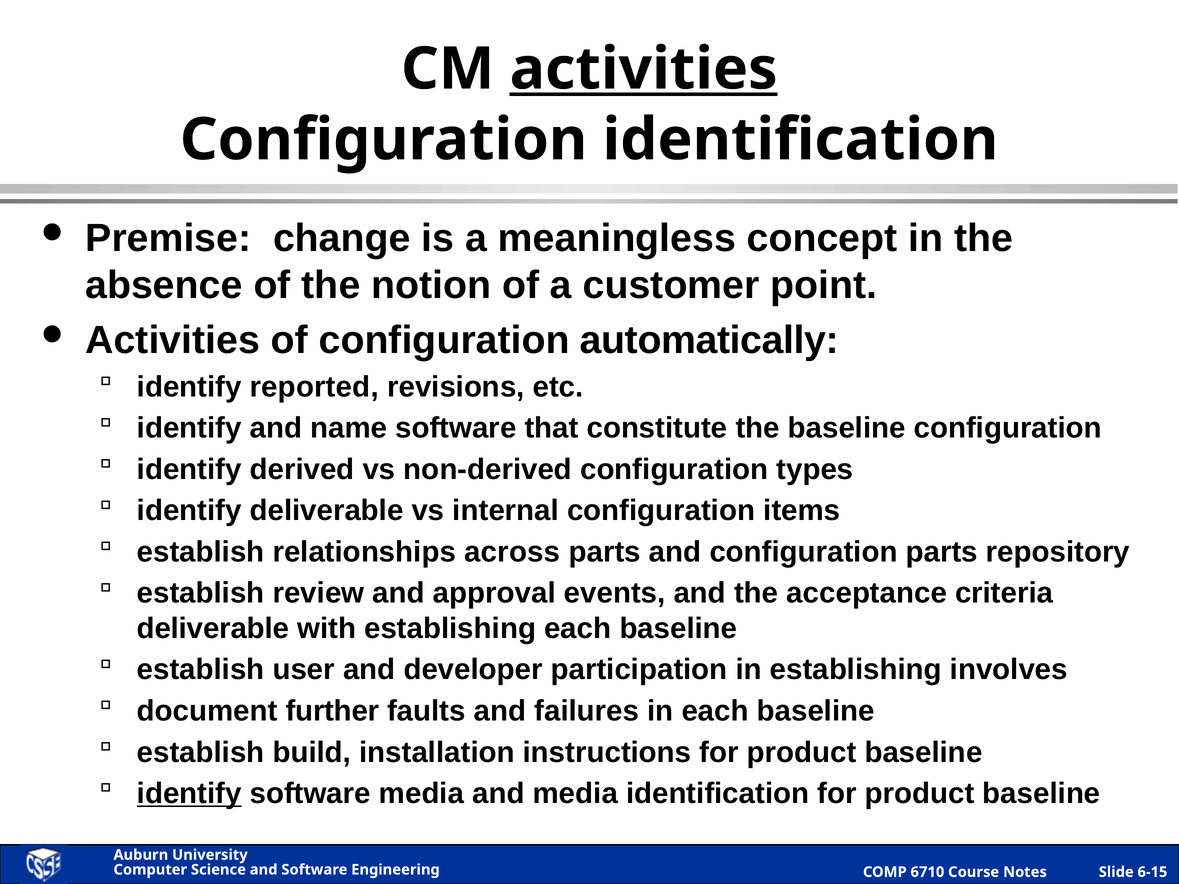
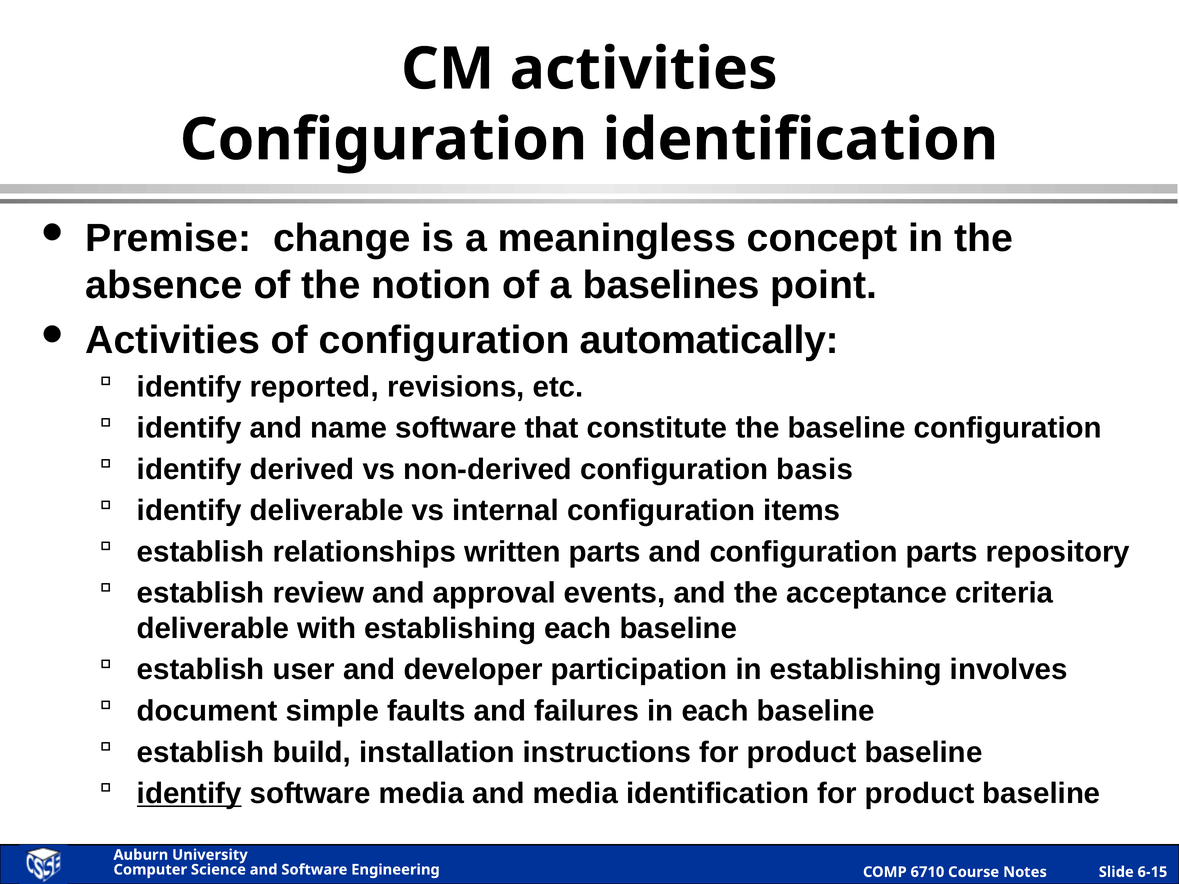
activities underline: present -> none (644, 69)
customer: customer -> baselines (671, 286)
types: types -> basis (815, 470)
across: across -> written (512, 552)
further: further -> simple (332, 711)
